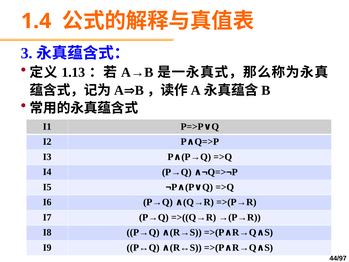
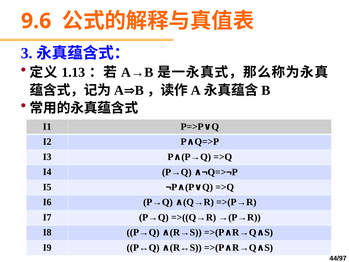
1.4: 1.4 -> 9.6 (36, 21)
